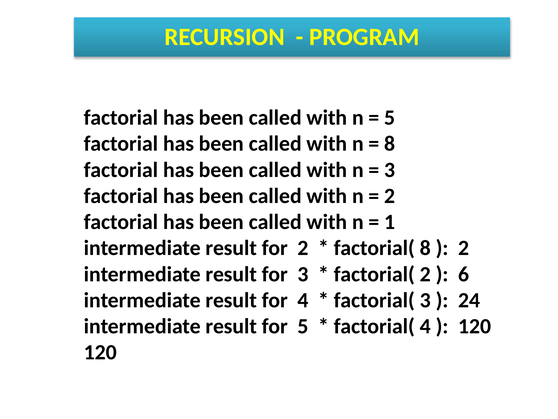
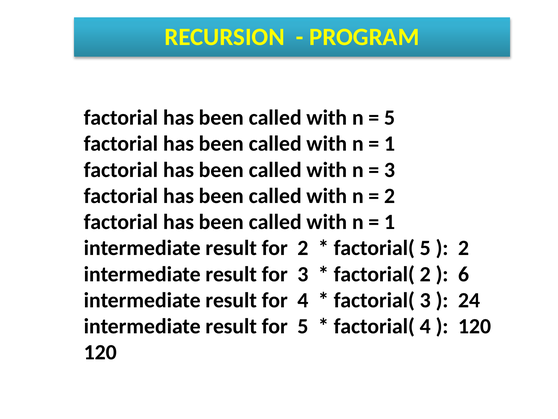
8: 8 -> 1 (390, 144)
factorial( 8: 8 -> 5 (425, 248)
